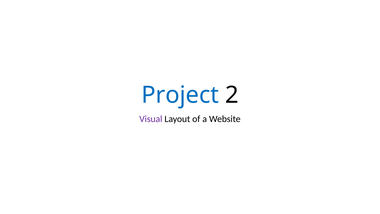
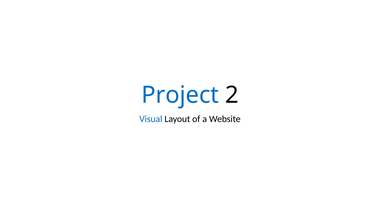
Visual colour: purple -> blue (151, 119)
